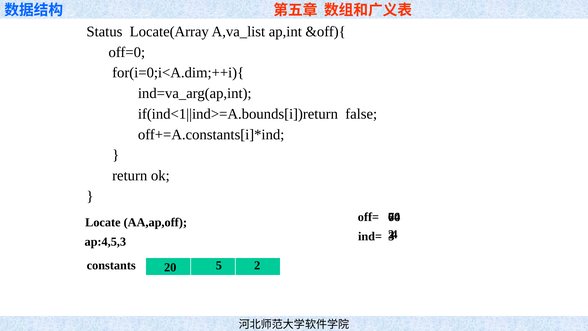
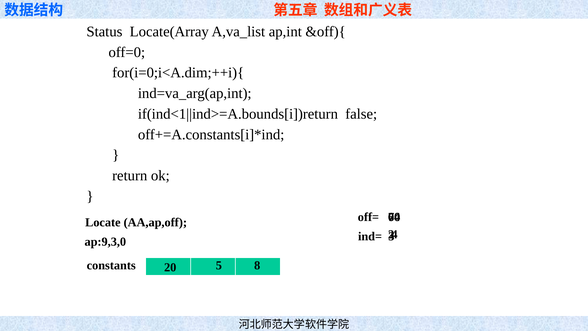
ap:4,5,3: ap:4,5,3 -> ap:9,3,0 (105, 242)
2: 2 -> 8 (257, 265)
